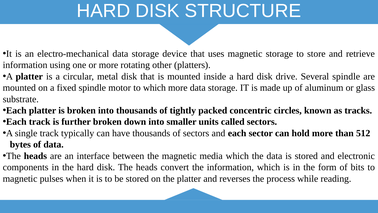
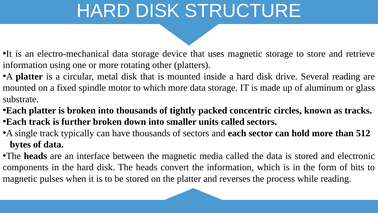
Several spindle: spindle -> reading (346, 76)
media which: which -> called (237, 156)
